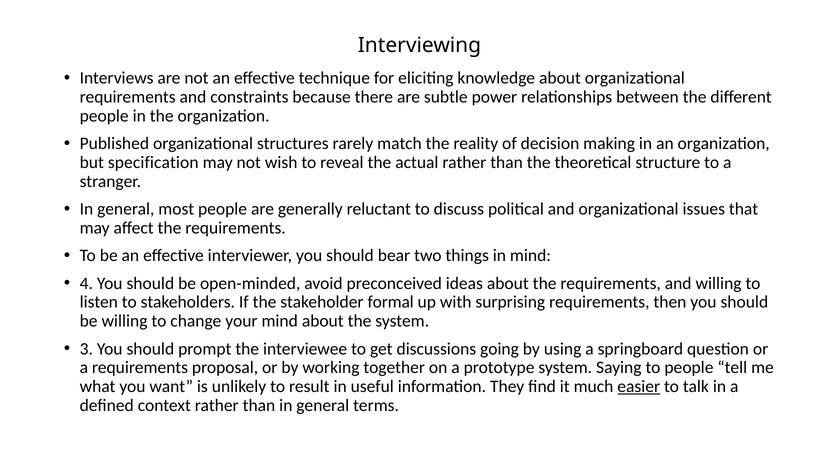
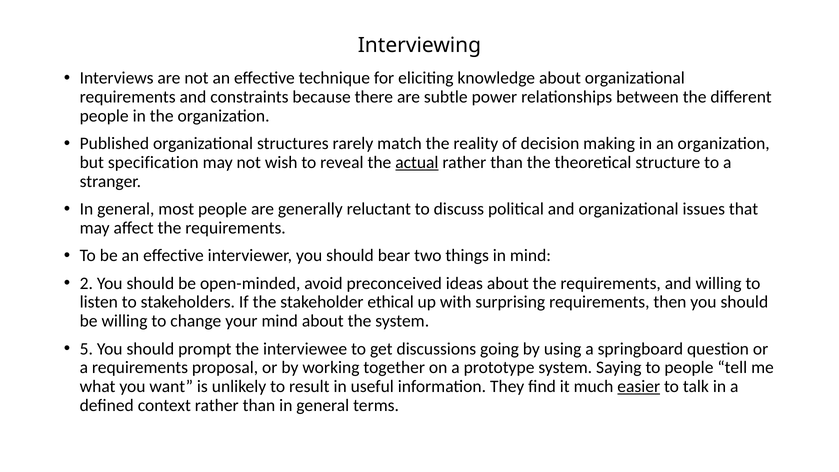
actual underline: none -> present (417, 163)
4: 4 -> 2 (86, 283)
formal: formal -> ethical (391, 302)
3: 3 -> 5 (86, 349)
